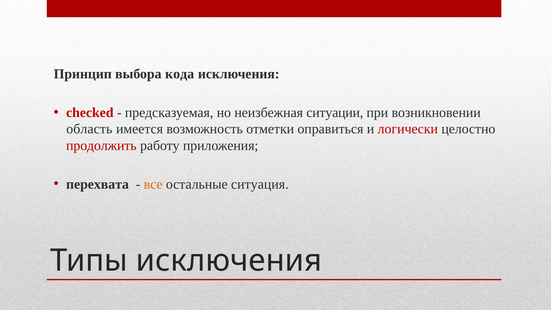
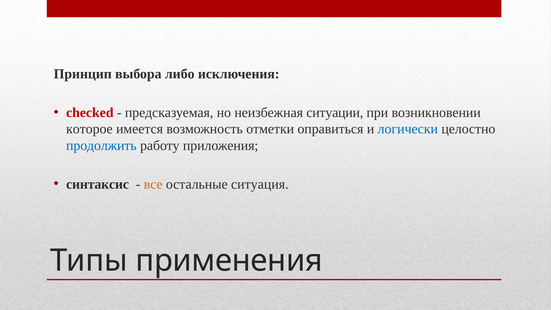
кода: кода -> либо (180, 74)
область: область -> которое (89, 129)
логически colour: red -> blue (408, 129)
продолжить colour: red -> blue (101, 146)
перехвата: перехвата -> синтаксис (98, 184)
Типы исключения: исключения -> применения (229, 260)
